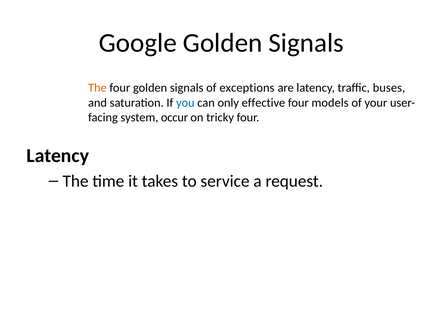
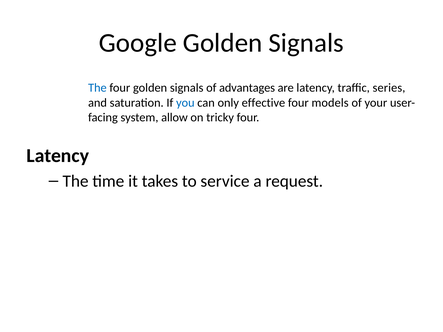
The colour: orange -> blue (97, 88)
exceptions: exceptions -> advantages (247, 88)
buses: buses -> series (389, 88)
occur: occur -> allow (174, 118)
